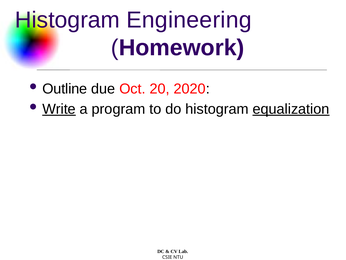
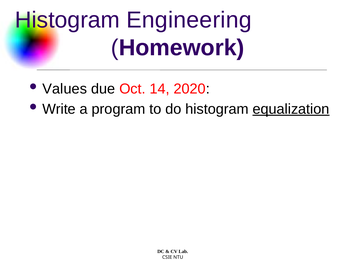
Outline: Outline -> Values (65, 89)
20: 20 -> 14 (160, 89)
Write underline: present -> none (59, 109)
